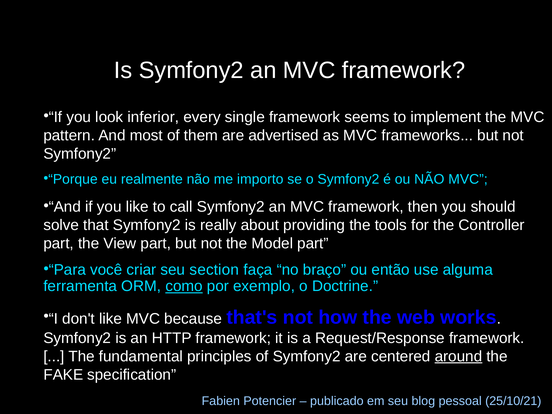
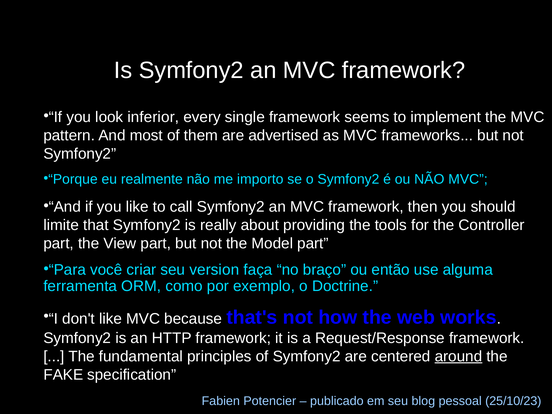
solve: solve -> limite (61, 225)
section: section -> version (214, 270)
como underline: present -> none (184, 286)
25/10/21: 25/10/21 -> 25/10/23 (513, 401)
